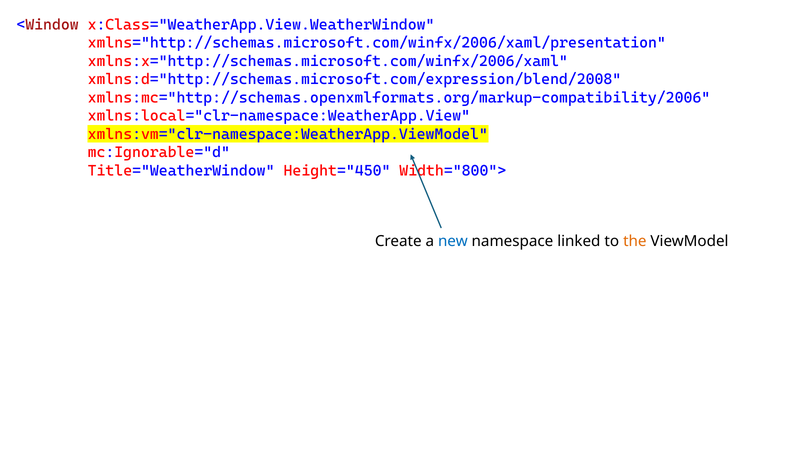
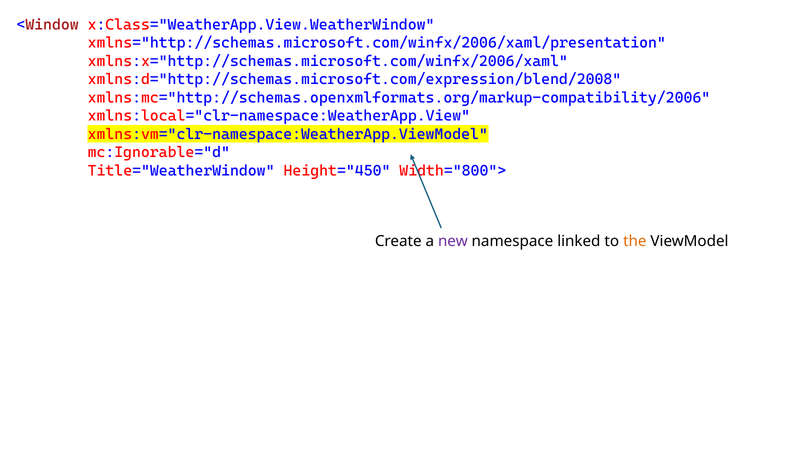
new colour: blue -> purple (453, 241)
